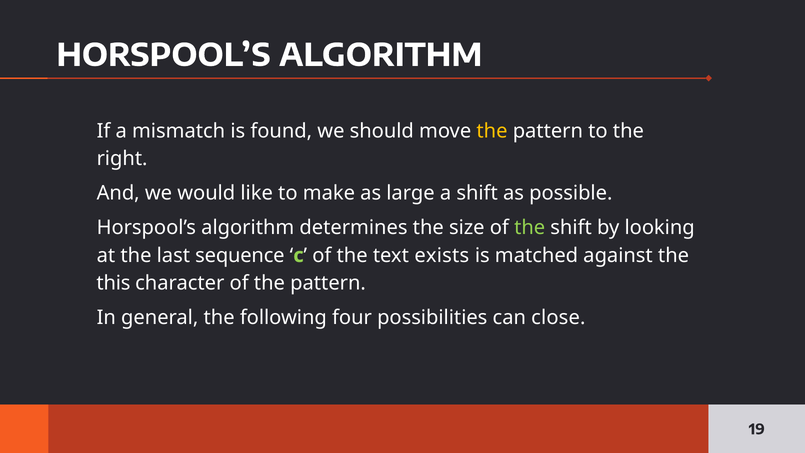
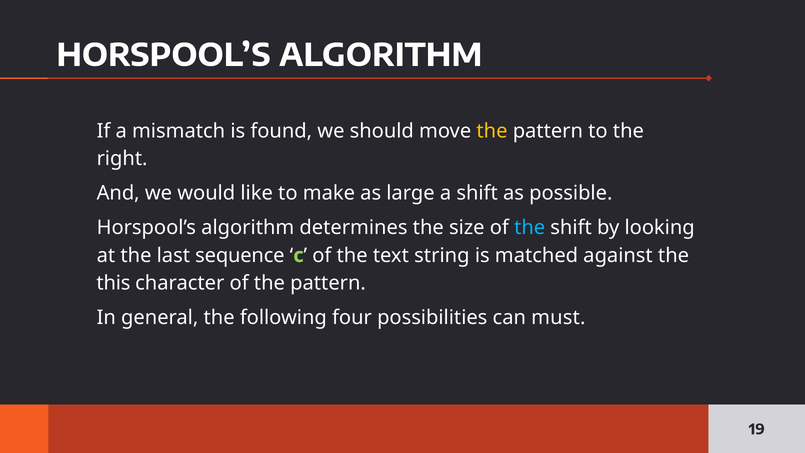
the colour: light green -> light blue (530, 228)
exists: exists -> string (442, 255)
close: close -> must (558, 318)
